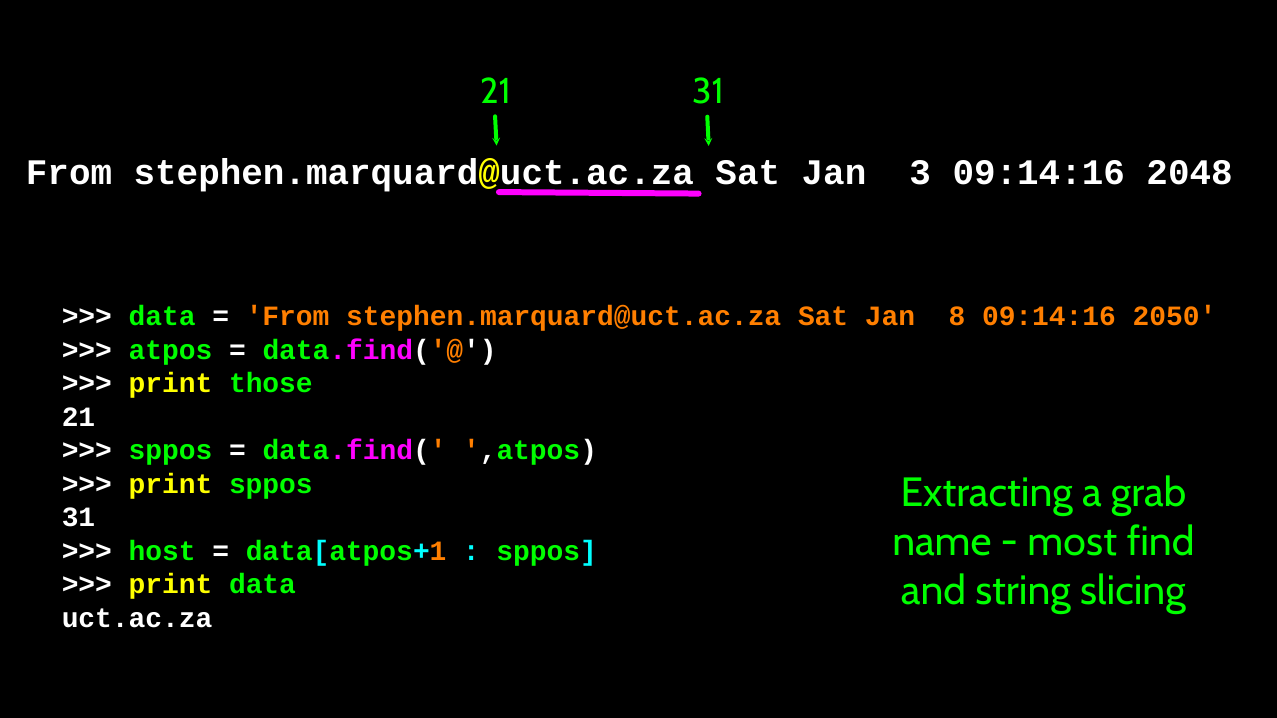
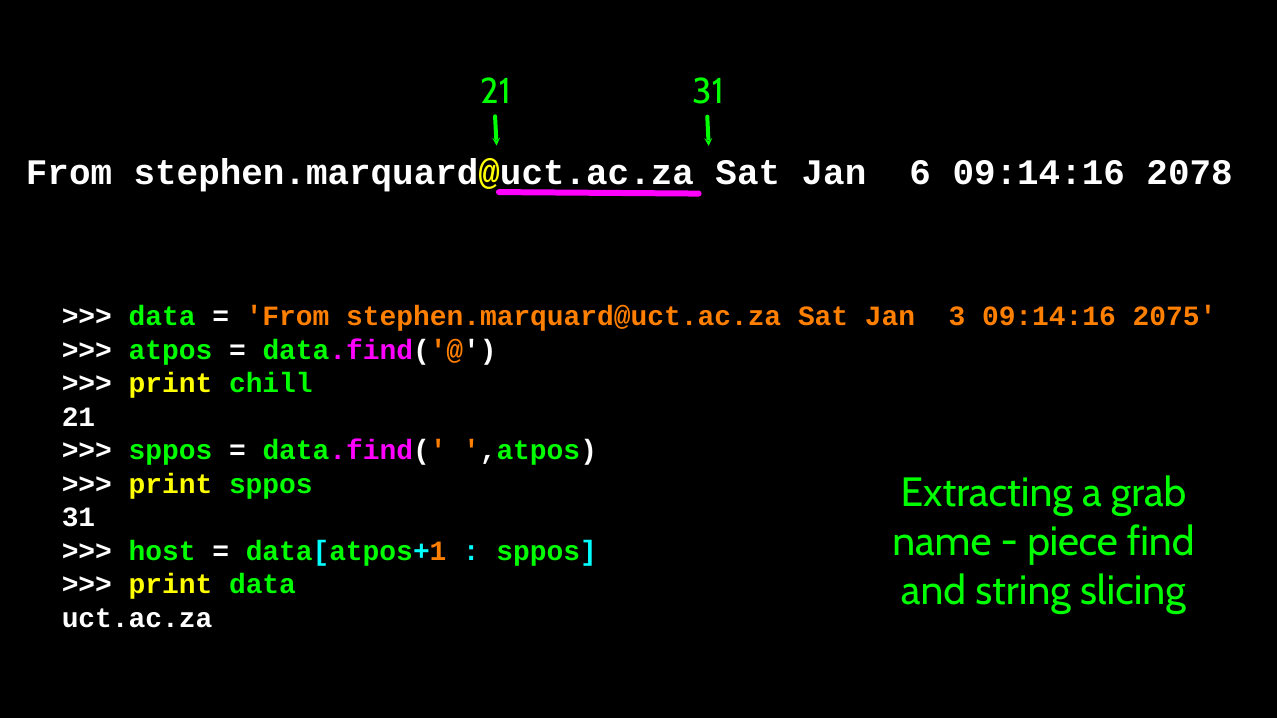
3: 3 -> 6 (920, 173)
2048: 2048 -> 2078 (1190, 173)
8: 8 -> 3 (957, 316)
2050: 2050 -> 2075 (1174, 316)
those: those -> chill (271, 383)
most: most -> piece (1073, 542)
